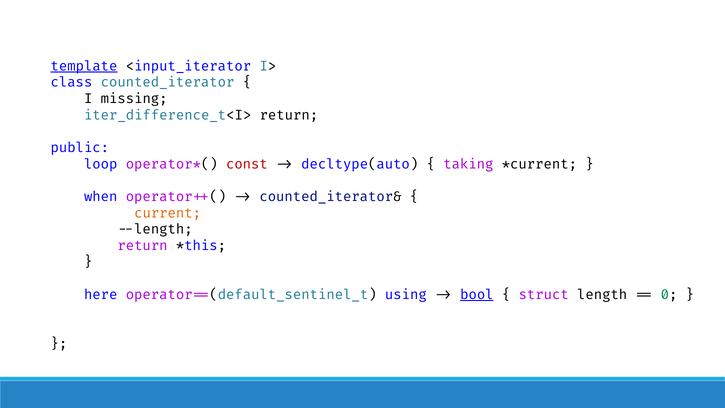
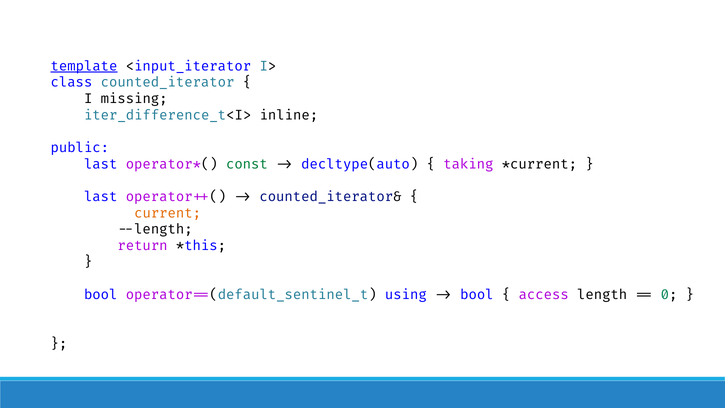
iter_difference_t<I> return: return -> inline (289, 115)
loop: loop -> last (101, 164)
const colour: red -> green (247, 164)
when: when -> last (101, 197)
here: here -> bool (101, 295)
bool underline: present -> none (477, 295)
struct: struct -> access (544, 295)
